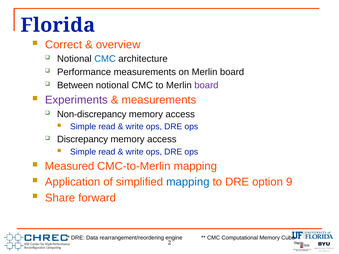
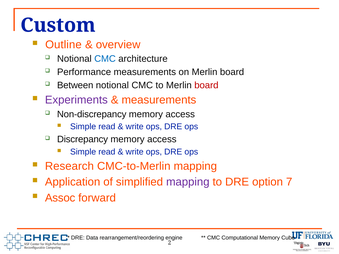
Florida: Florida -> Custom (58, 25)
Correct: Correct -> Outline (63, 45)
board colour: purple -> red (206, 85)
Measured: Measured -> Research (69, 166)
mapping colour: blue -> purple (188, 182)
9: 9 -> 7 (289, 182)
Share: Share -> Assoc (60, 198)
